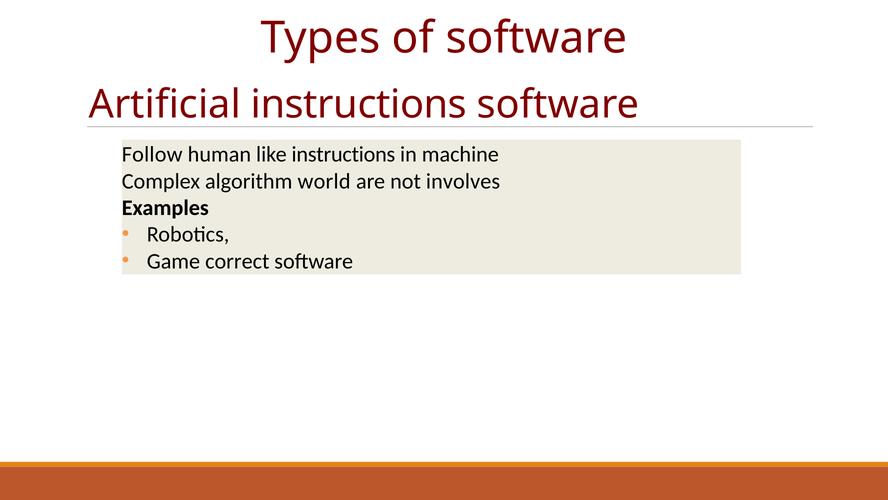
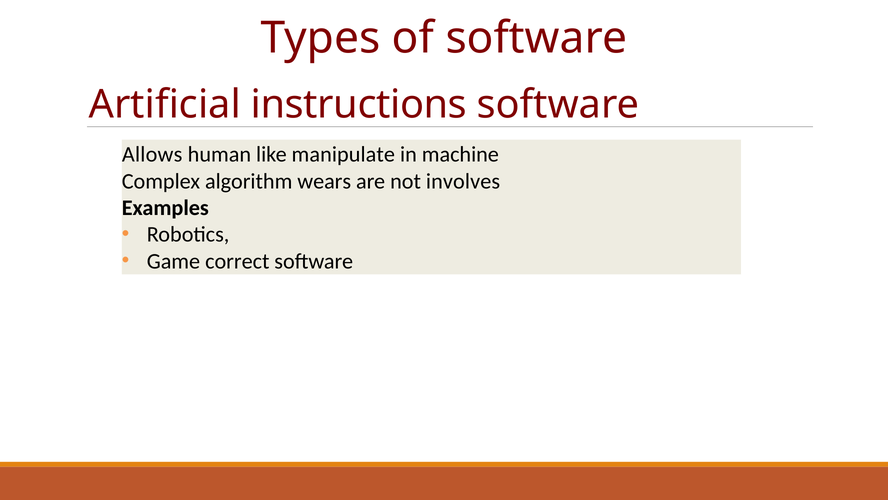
Follow: Follow -> Allows (152, 154)
like instructions: instructions -> manipulate (343, 154)
world: world -> wears (324, 181)
